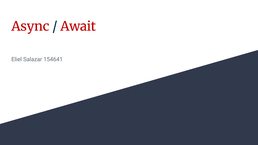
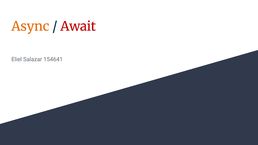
Async colour: red -> orange (30, 26)
